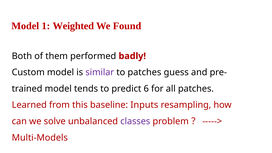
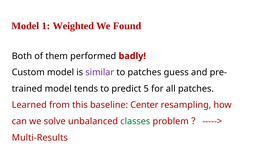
6: 6 -> 5 (146, 89)
Inputs: Inputs -> Center (144, 105)
classes colour: purple -> green (135, 121)
Multi-Models: Multi-Models -> Multi-Results (40, 138)
